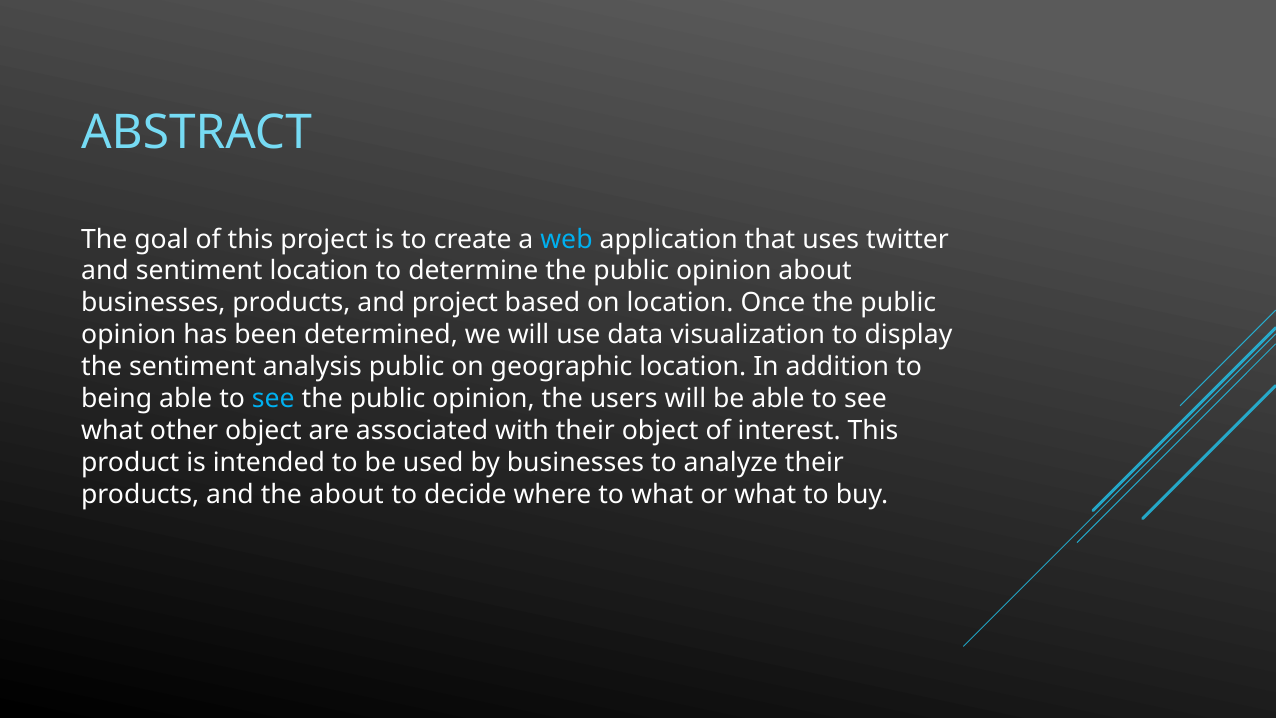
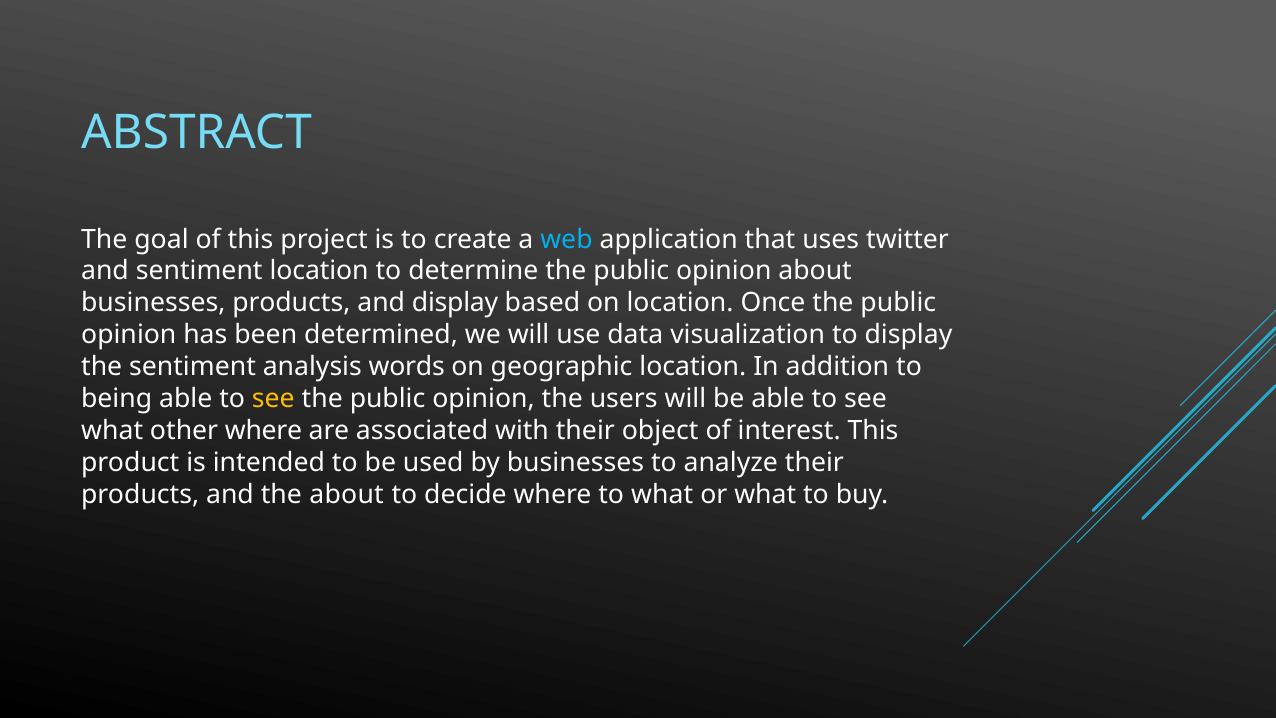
and project: project -> display (455, 303)
analysis public: public -> words (407, 367)
see colour: light blue -> yellow (273, 399)
other object: object -> where (264, 431)
